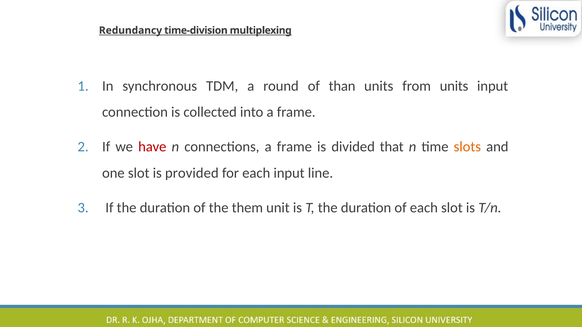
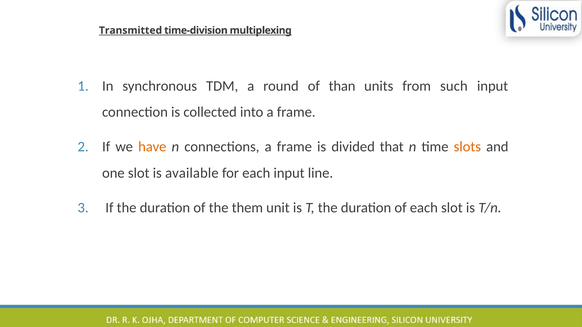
Redundancy: Redundancy -> Transmitted (131, 30)
from units: units -> such (454, 86)
have colour: red -> orange (152, 147)
provided: provided -> available (192, 173)
